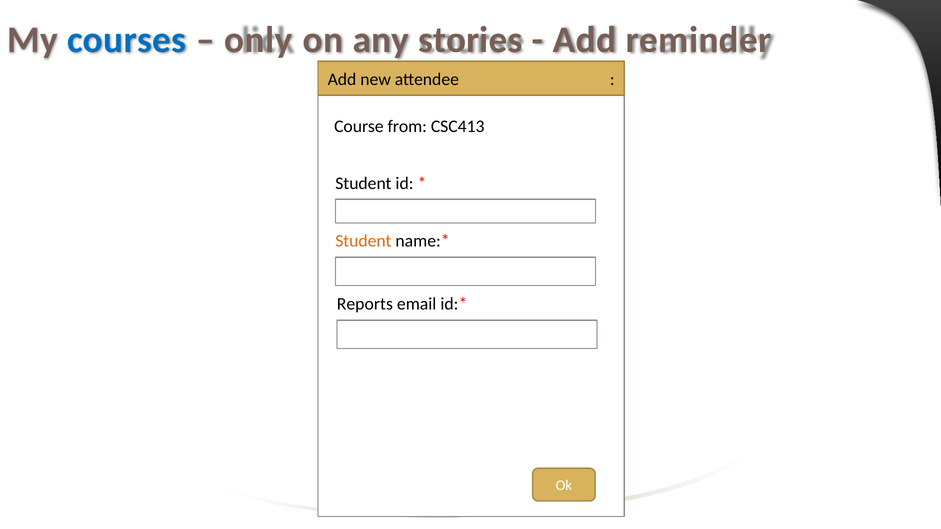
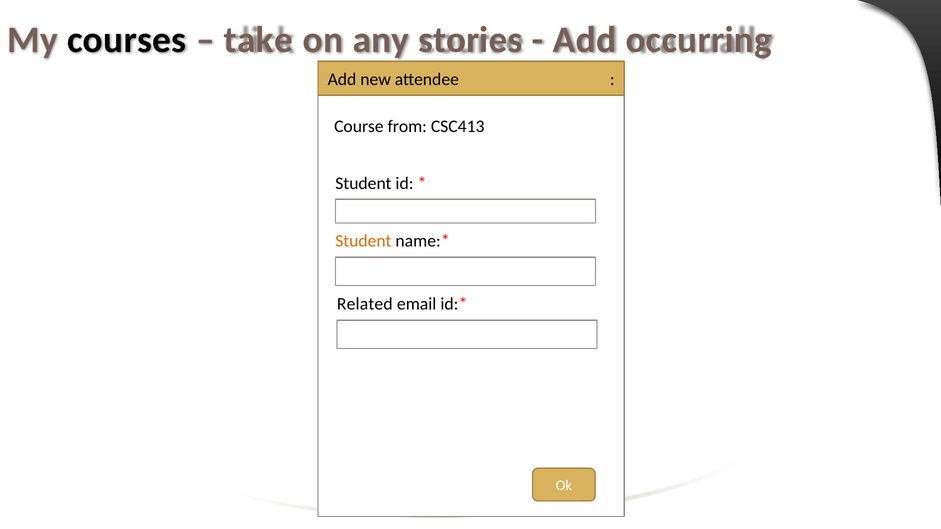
courses colour: blue -> black (127, 40)
only: only -> take (258, 40)
reminder: reminder -> occurring (699, 40)
Reports: Reports -> Related (365, 304)
